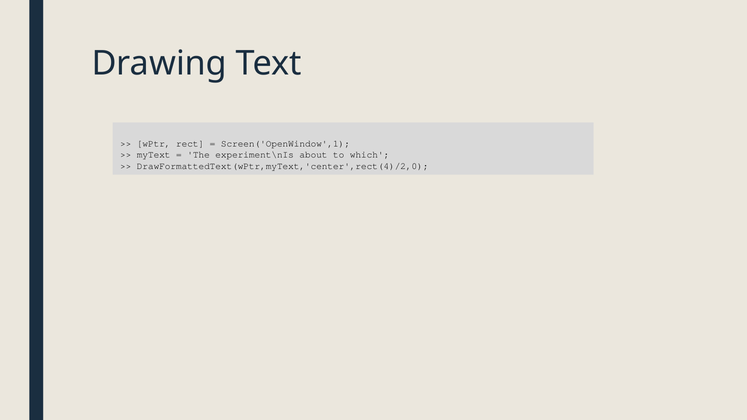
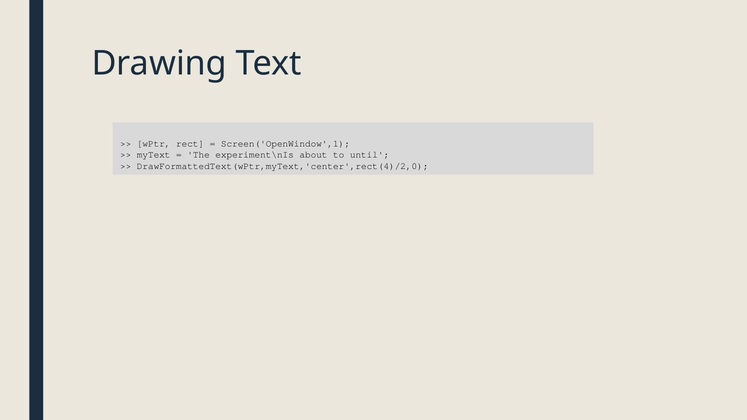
which: which -> until (370, 155)
